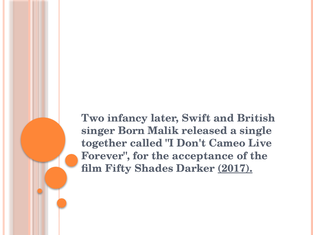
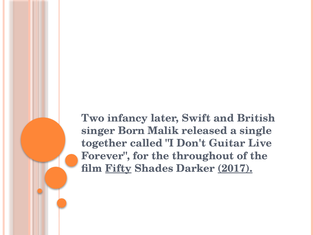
Cameo: Cameo -> Guitar (227, 143)
acceptance: acceptance -> throughout (203, 156)
Fifty underline: none -> present (118, 168)
